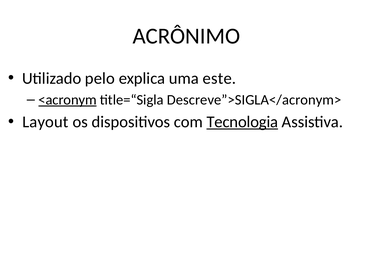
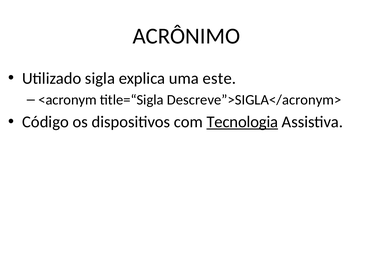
pelo: pelo -> sigla (100, 78)
<acronym underline: present -> none (68, 100)
Layout: Layout -> Código (45, 122)
